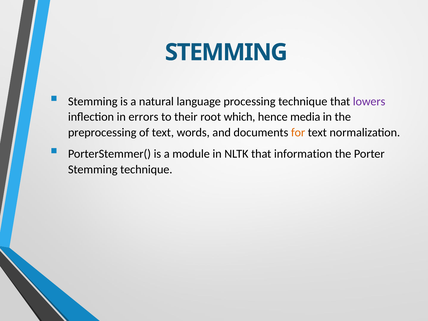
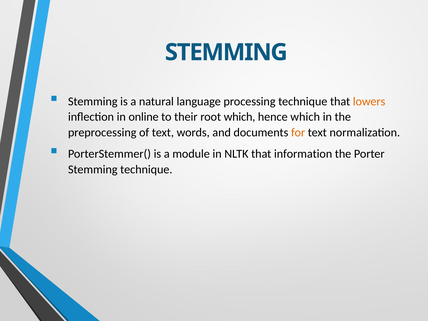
lowers colour: purple -> orange (369, 101)
errors: errors -> online (144, 117)
hence media: media -> which (305, 117)
